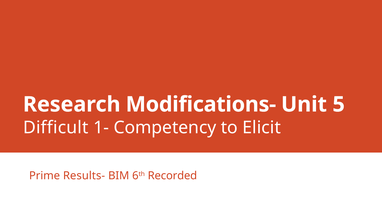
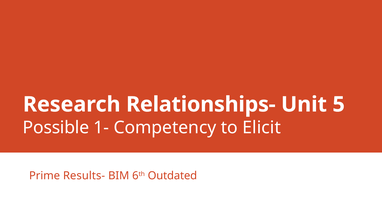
Modifications-: Modifications- -> Relationships- (201, 104)
Difficult: Difficult -> Possible (56, 128)
Recorded: Recorded -> Outdated (172, 176)
